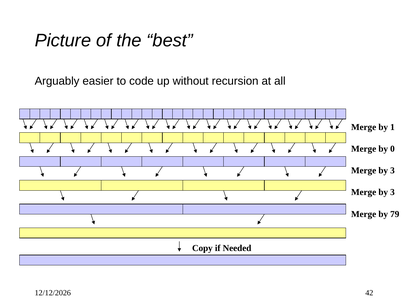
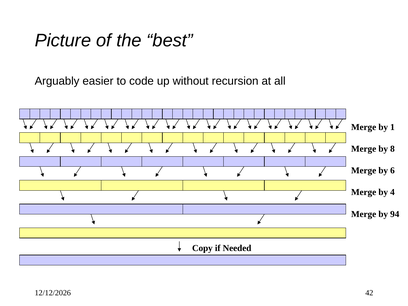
0: 0 -> 8 (393, 149)
3: 3 -> 6 (393, 171)
3: 3 -> 4 (393, 192)
79: 79 -> 94 (395, 214)
